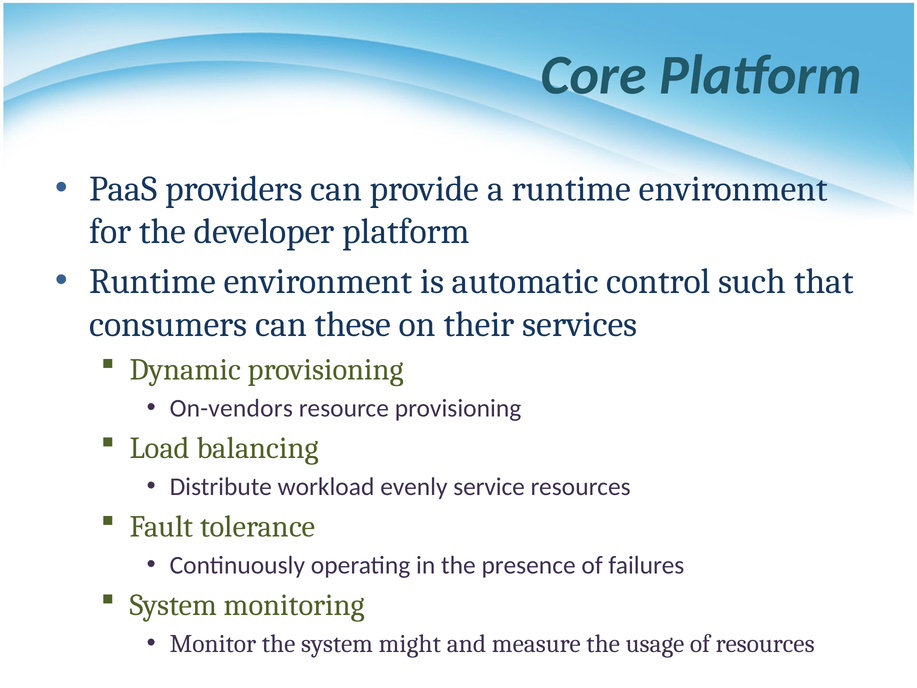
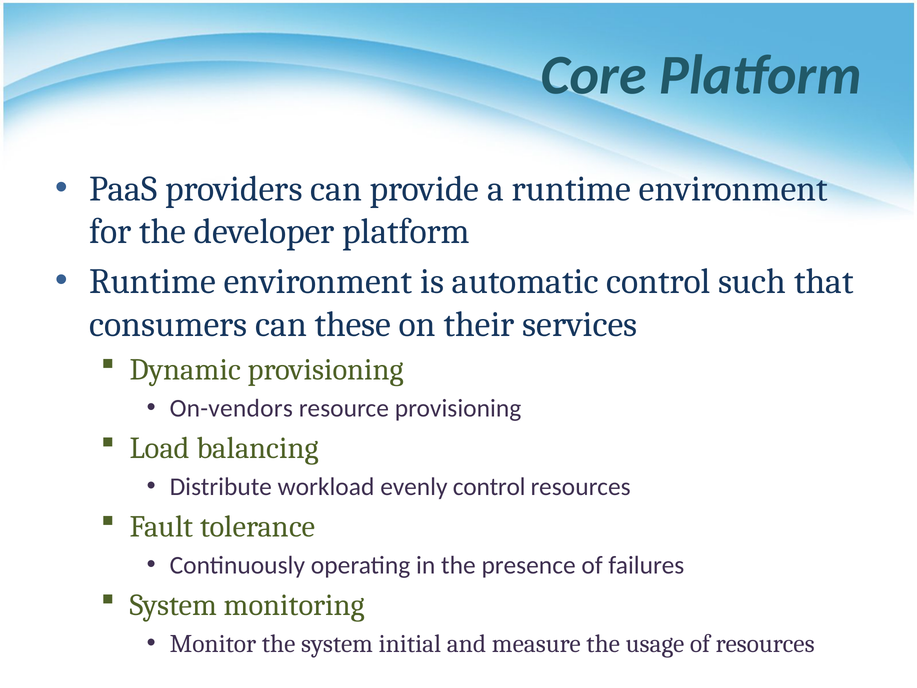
evenly service: service -> control (489, 487)
might: might -> initial (410, 643)
